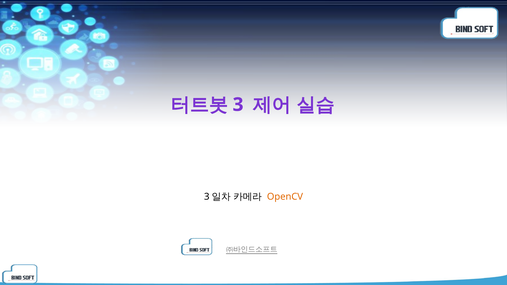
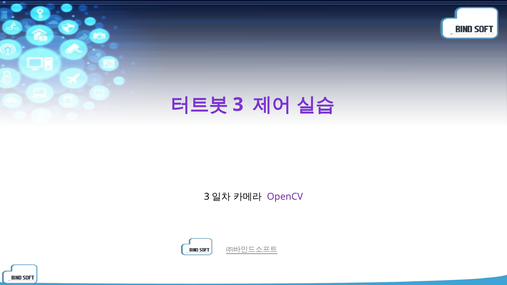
OpenCV colour: orange -> purple (285, 197)
